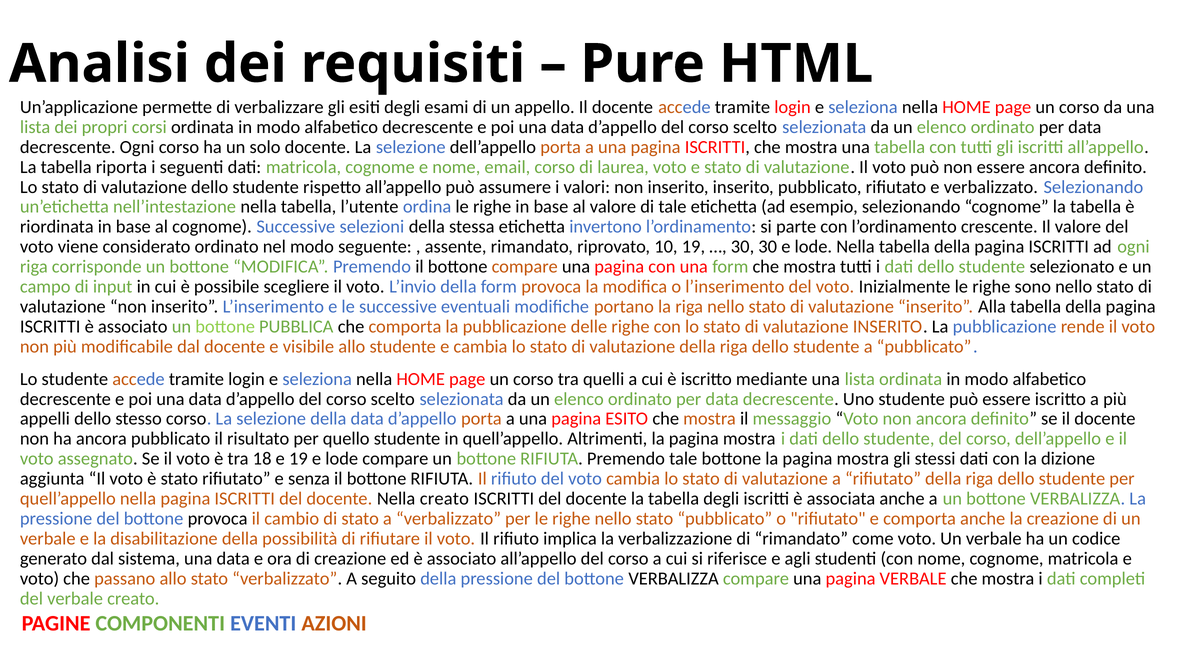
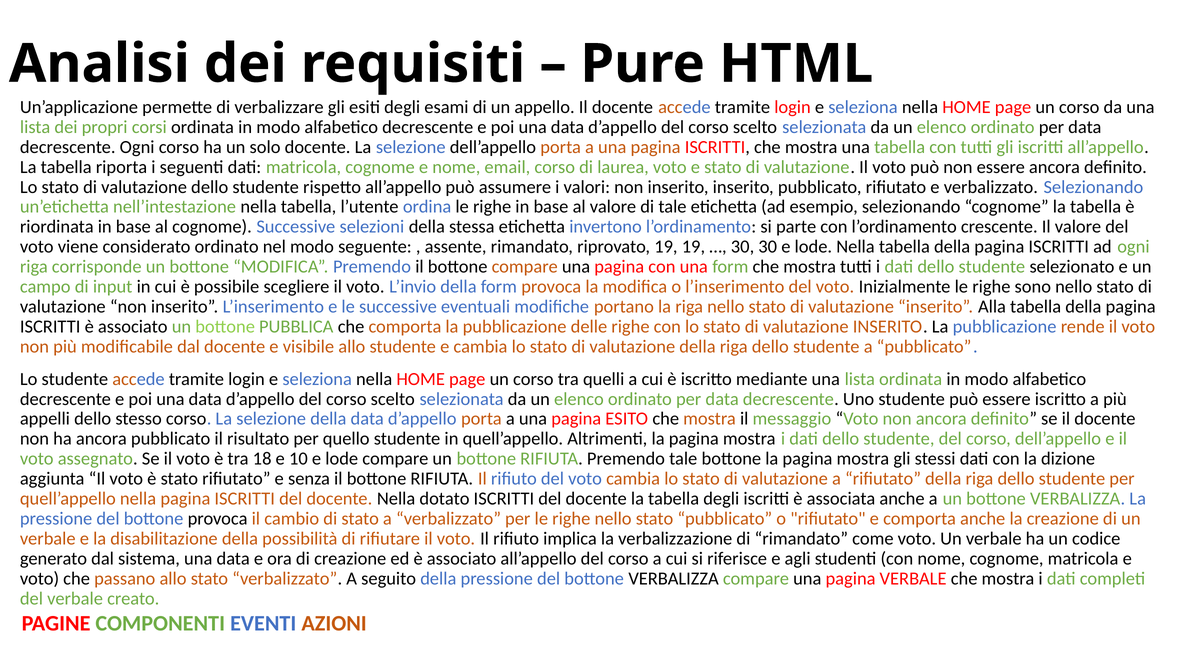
riprovato 10: 10 -> 19 (666, 247)
e 19: 19 -> 10 (298, 459)
Nella creato: creato -> dotato (445, 499)
